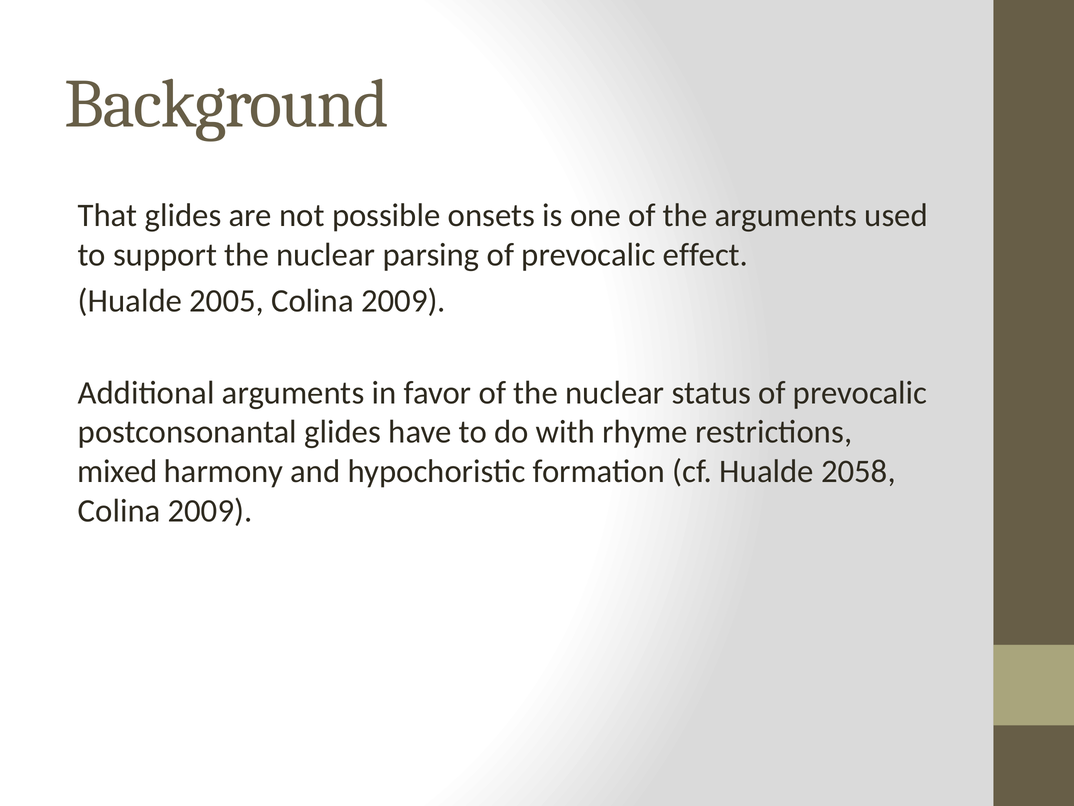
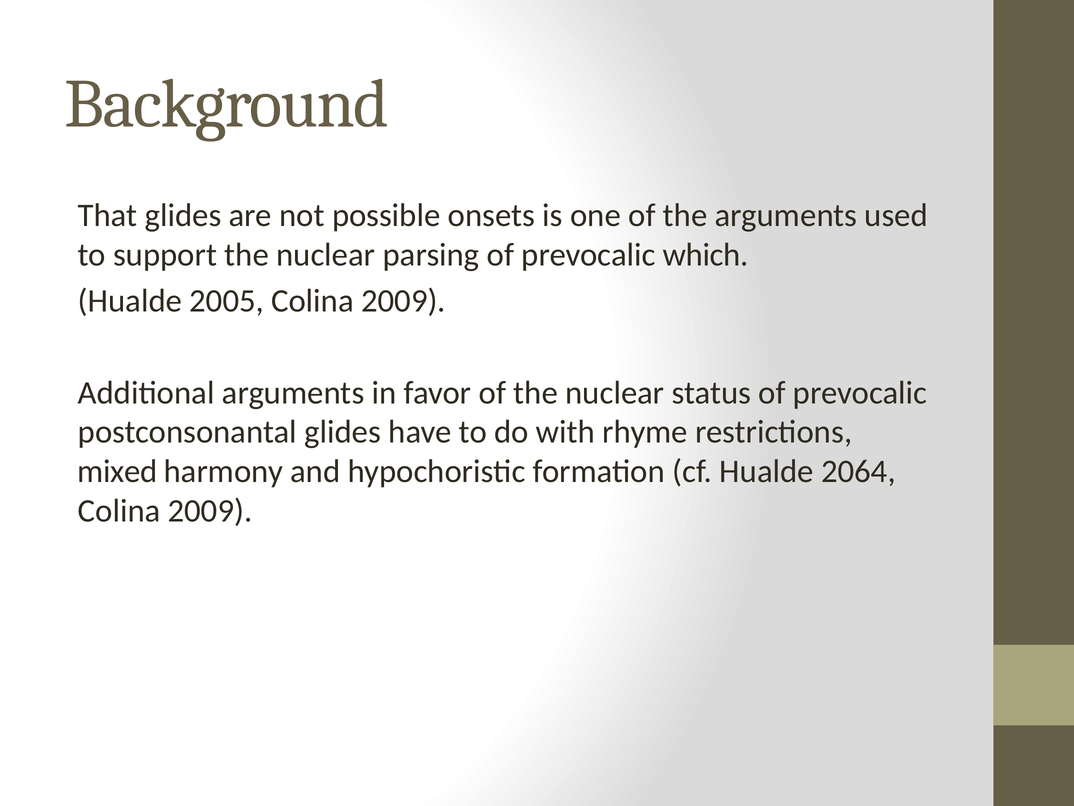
effect: effect -> which (706, 255)
2058: 2058 -> 2064 (858, 471)
